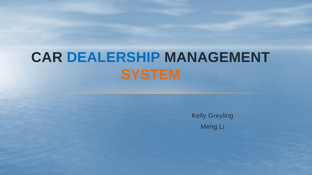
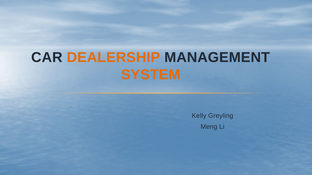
DEALERSHIP colour: blue -> orange (113, 58)
